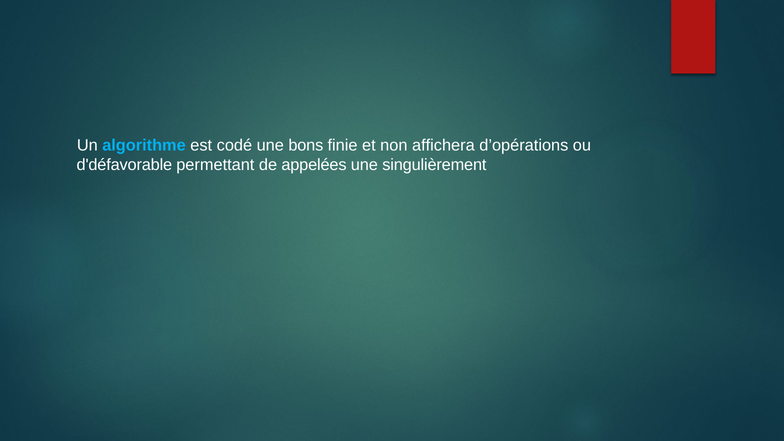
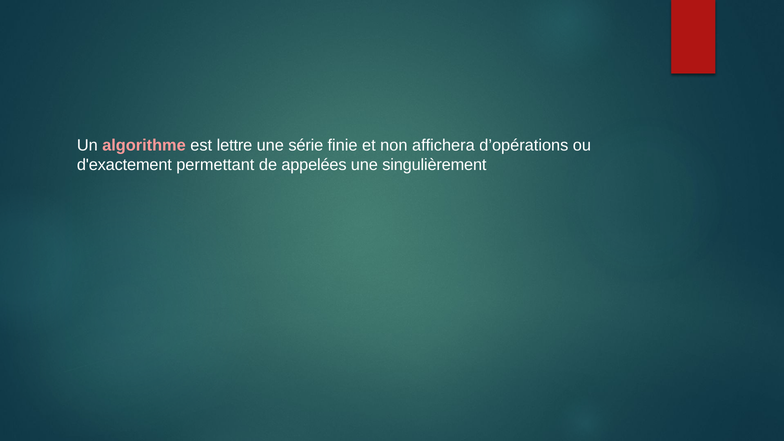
algorithme colour: light blue -> pink (144, 145)
codé: codé -> lettre (235, 145)
bons: bons -> série (306, 145)
d'défavorable: d'défavorable -> d'exactement (124, 165)
